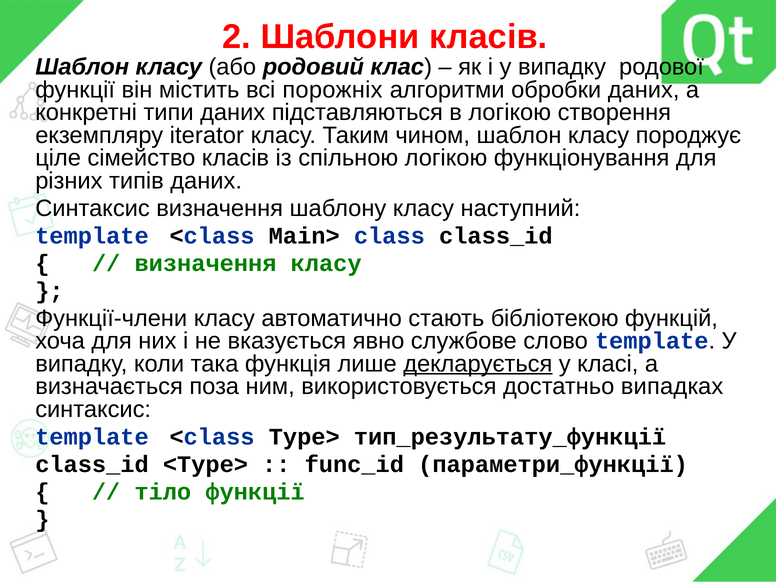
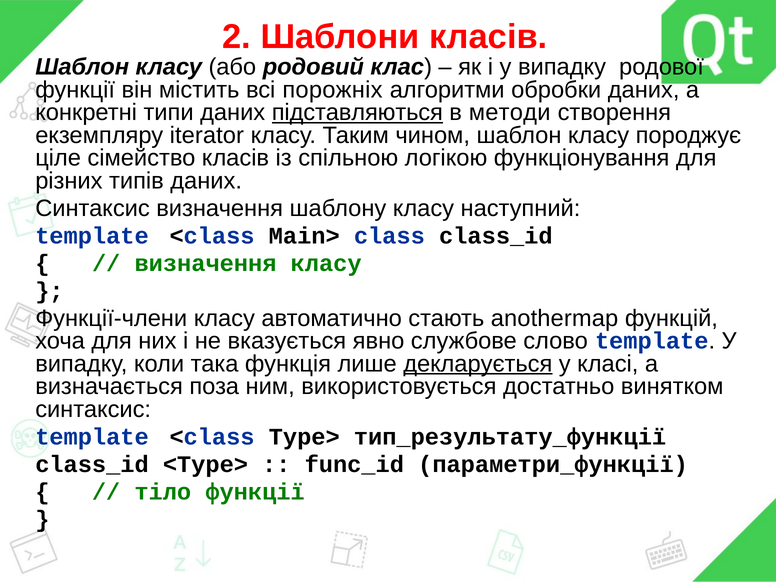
підставляються underline: none -> present (357, 112)
в логікою: логікою -> методи (510, 112)
бібліотекою: бібліотекою -> anothermap (555, 318)
випадках: випадках -> винятком (672, 387)
